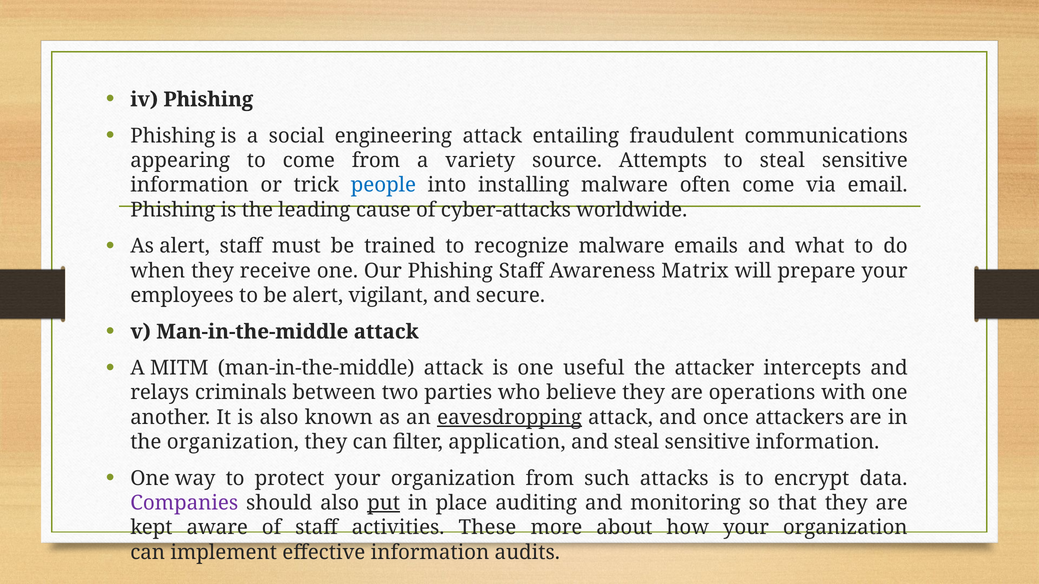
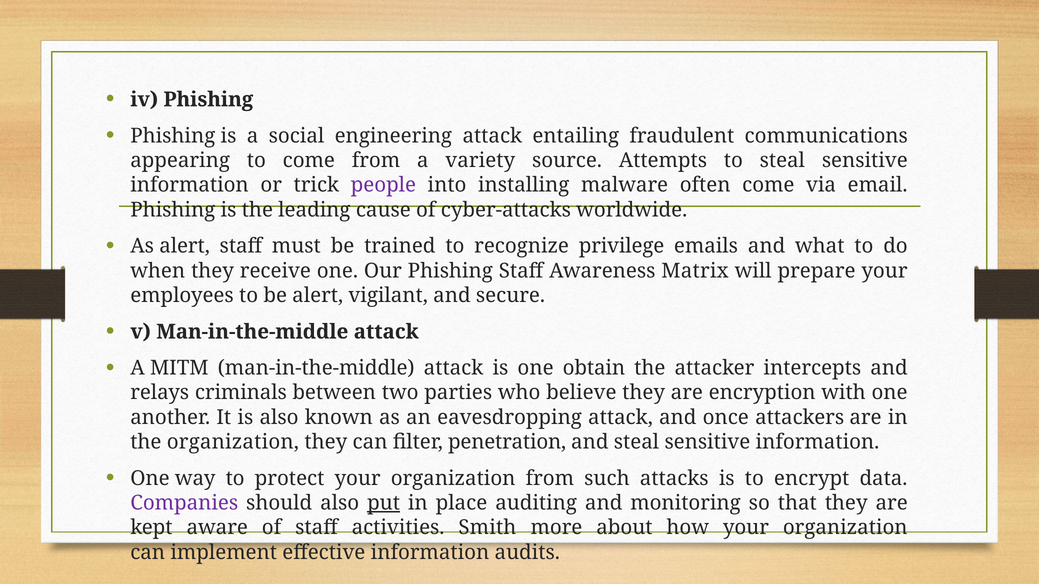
people colour: blue -> purple (383, 185)
recognize malware: malware -> privilege (622, 246)
useful: useful -> obtain (594, 368)
operations: operations -> encryption (762, 393)
eavesdropping underline: present -> none (510, 418)
application: application -> penetration (507, 442)
These: These -> Smith (487, 528)
